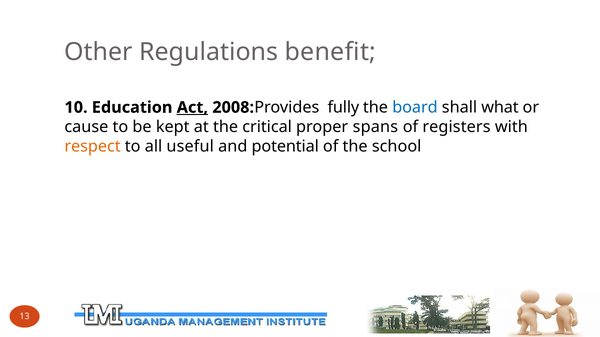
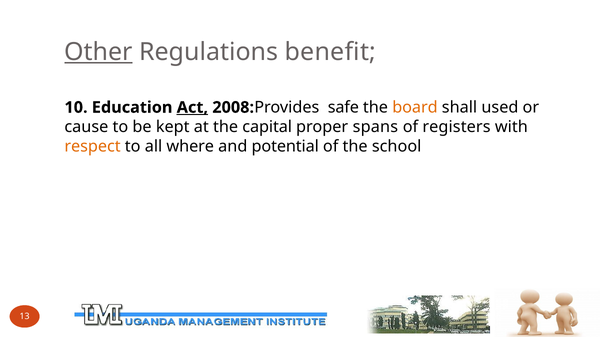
Other underline: none -> present (99, 52)
fully: fully -> safe (343, 108)
board colour: blue -> orange (415, 108)
what: what -> used (500, 108)
critical: critical -> capital (267, 127)
useful: useful -> where (190, 147)
